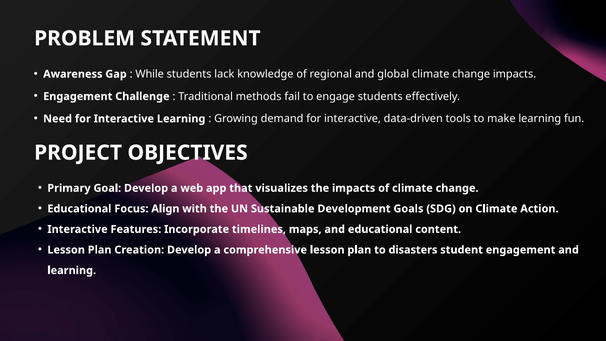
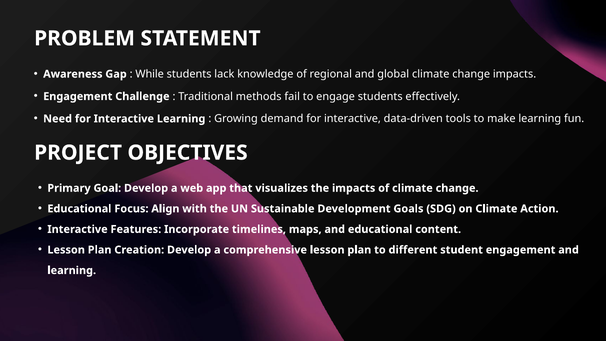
disasters: disasters -> different (413, 250)
